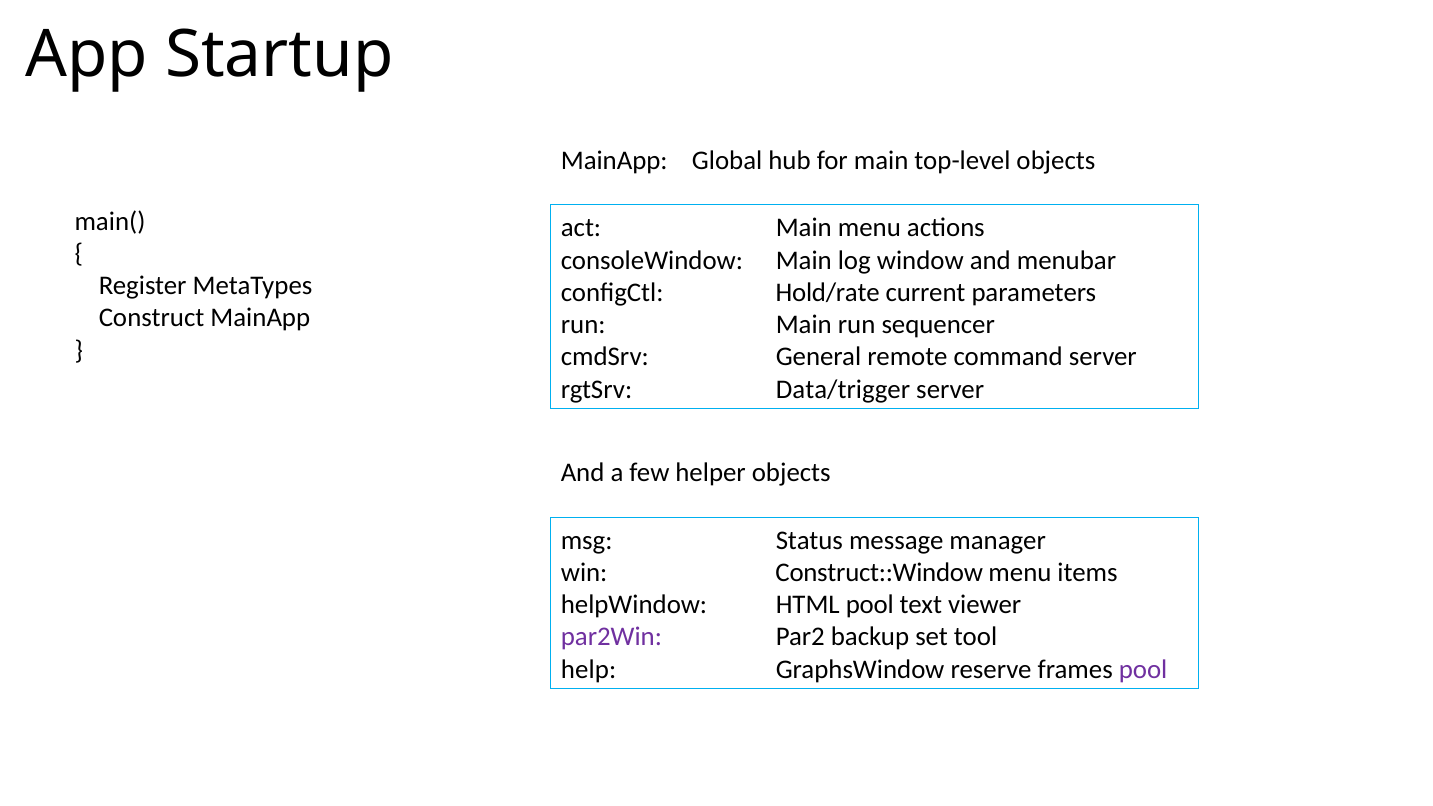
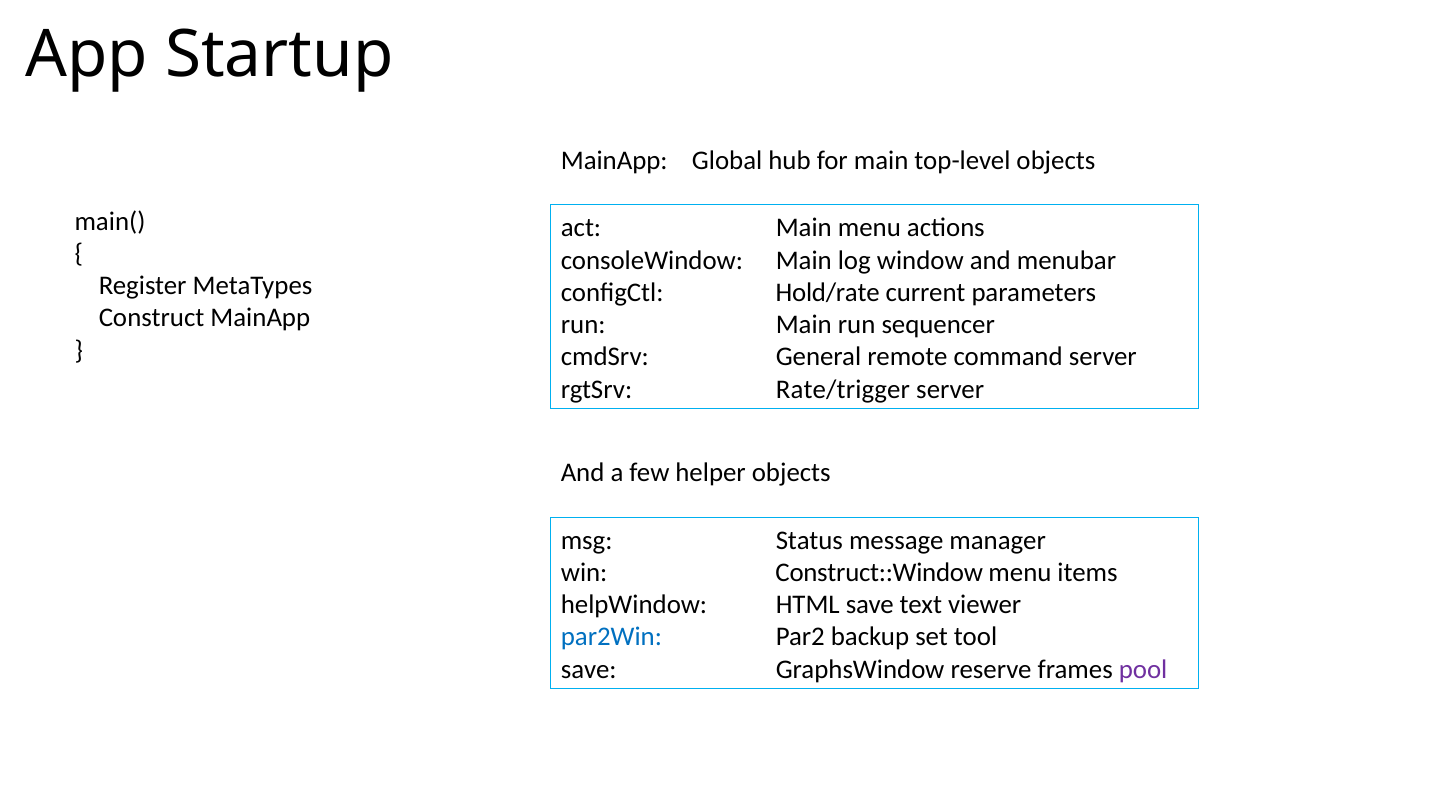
Data/trigger: Data/trigger -> Rate/trigger (843, 389)
HTML pool: pool -> save (870, 605)
par2Win colour: purple -> blue (611, 637)
help: help -> save (589, 669)
